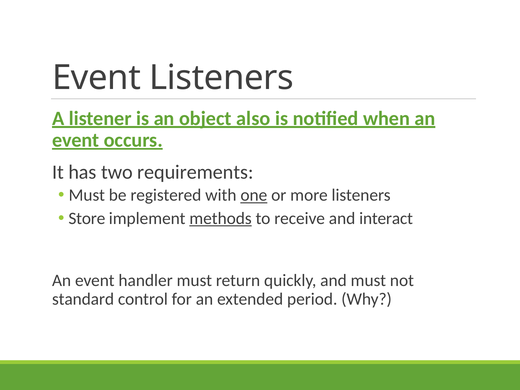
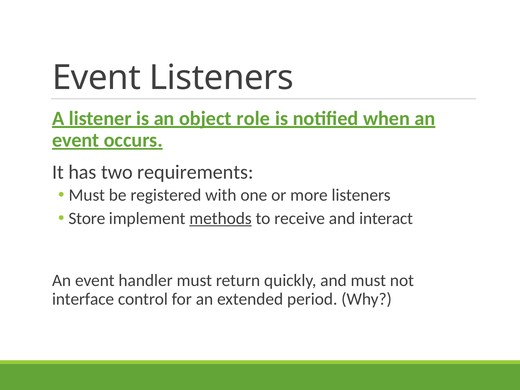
also: also -> role (253, 118)
one underline: present -> none (254, 195)
standard: standard -> interface (83, 299)
